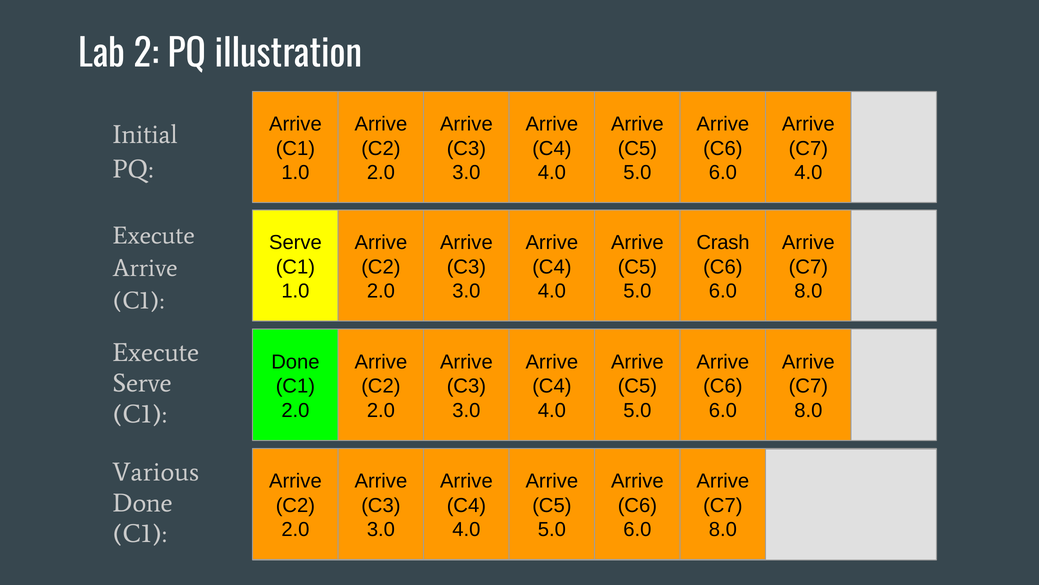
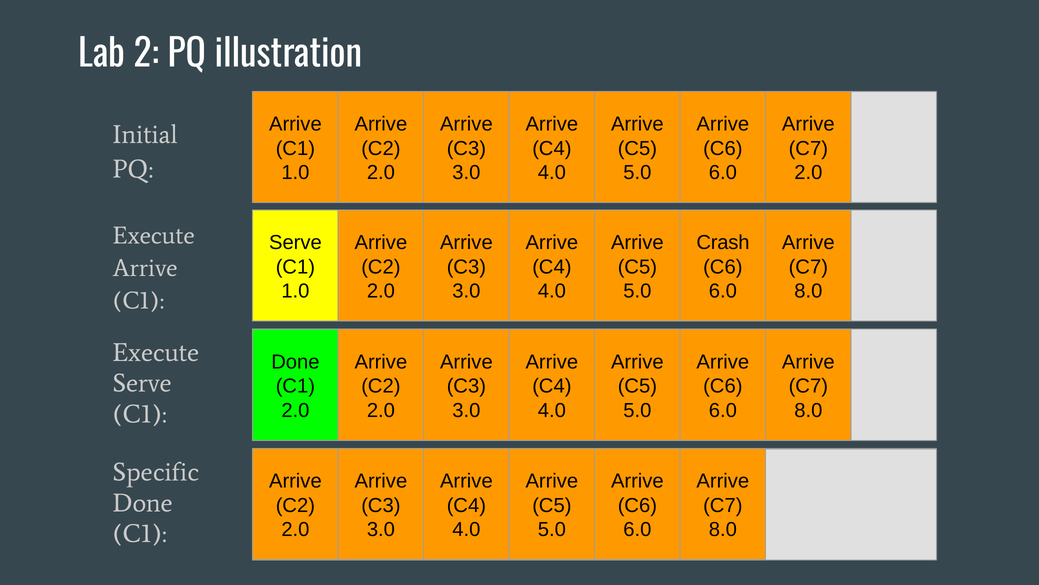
4.0: 4.0 -> 2.0 (808, 173)
Various: Various -> Specific (156, 472)
